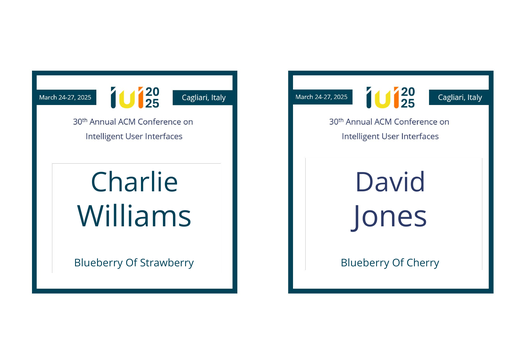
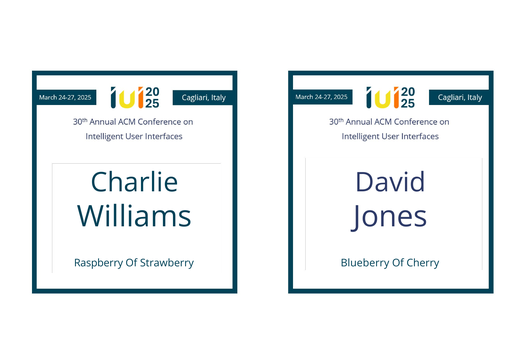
Blueberry: Blueberry -> Raspberry (99, 263)
